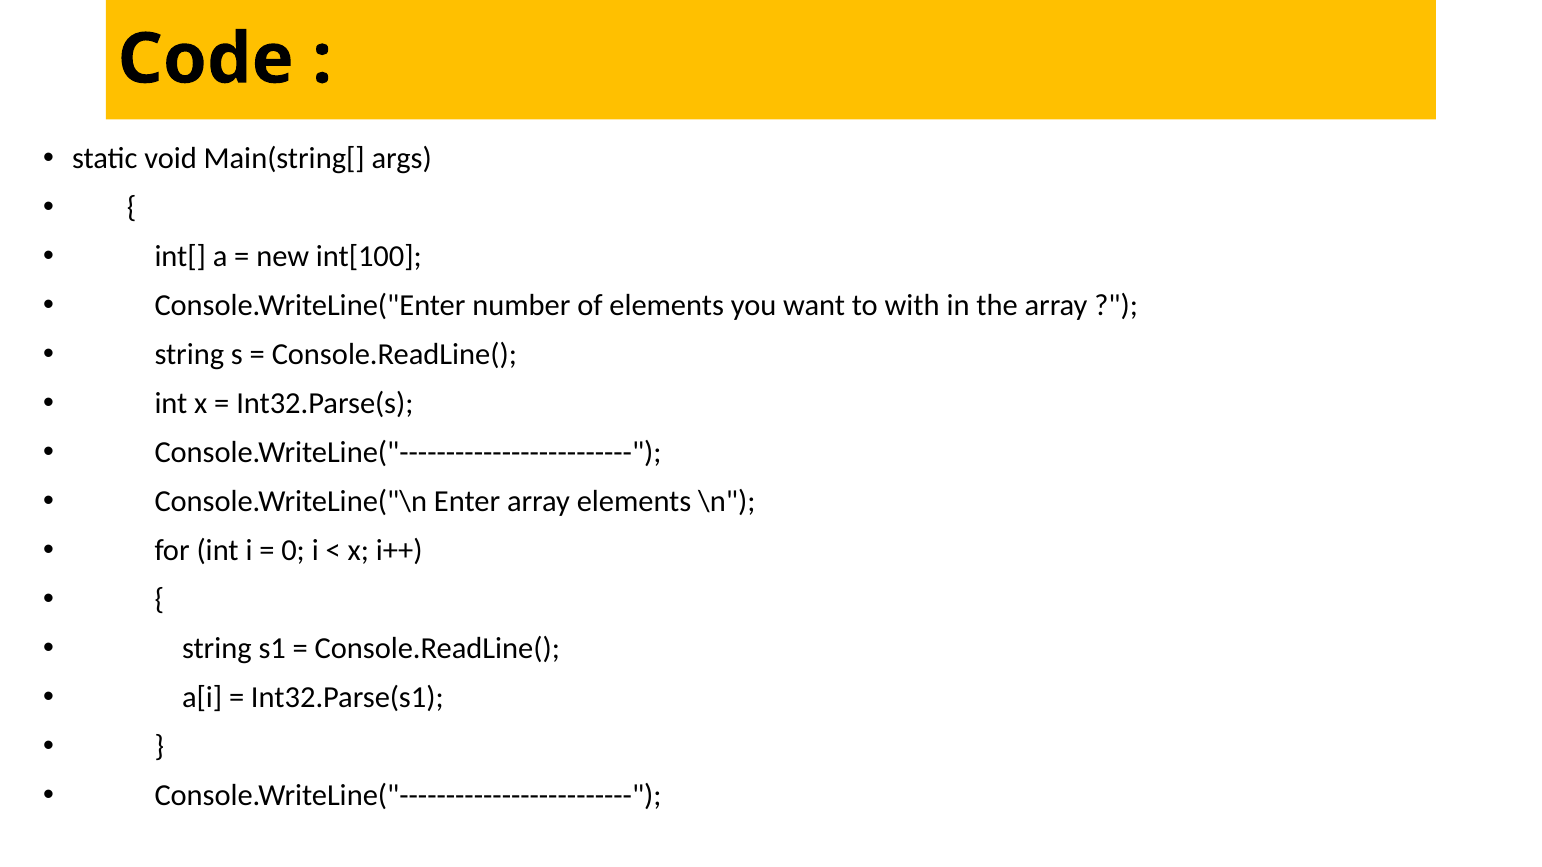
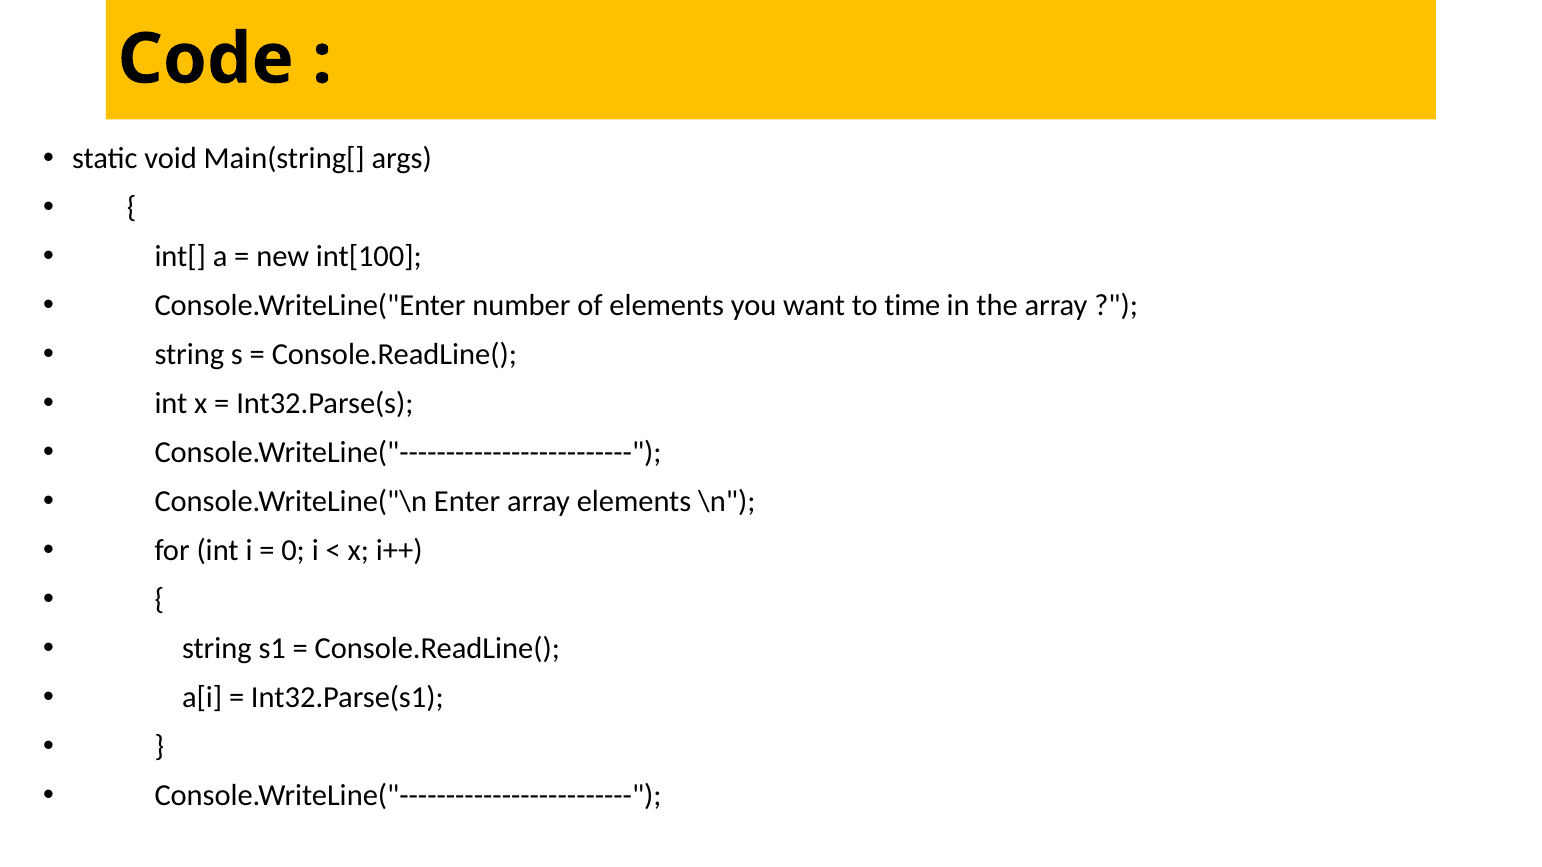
with: with -> time (912, 306)
